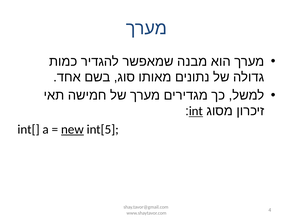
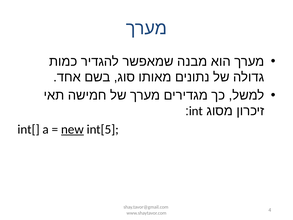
int underline: present -> none (196, 111)
